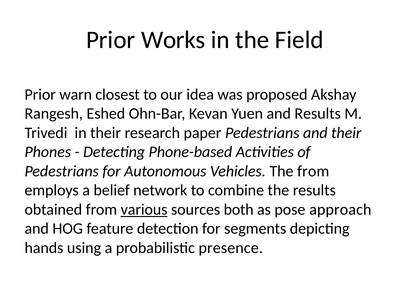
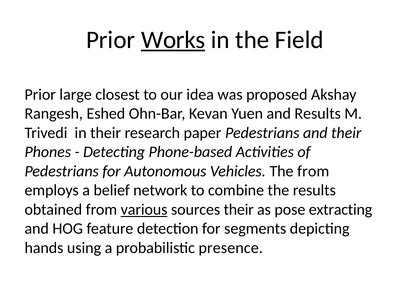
Works underline: none -> present (173, 40)
warn: warn -> large (76, 94)
sources both: both -> their (239, 209)
approach: approach -> extracting (341, 209)
